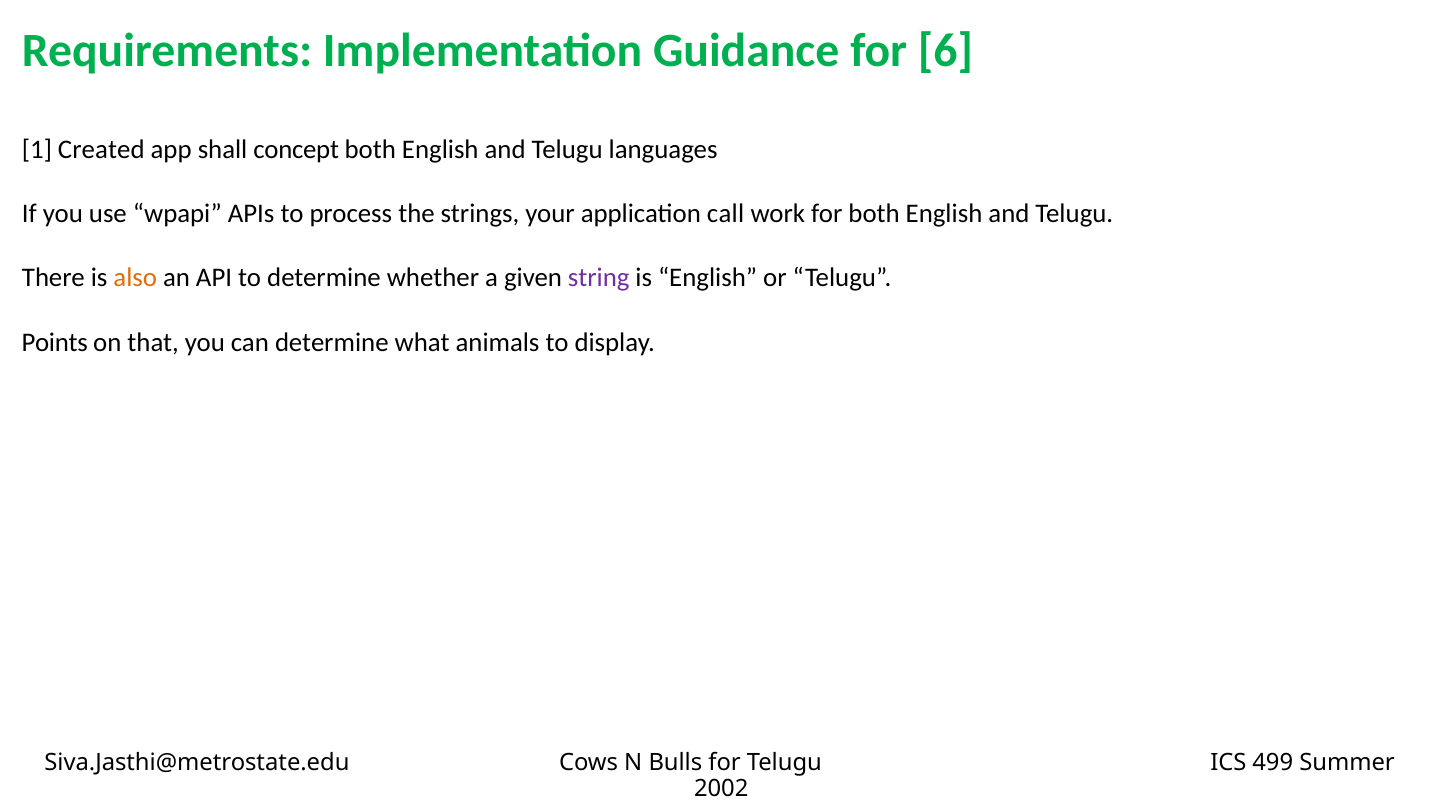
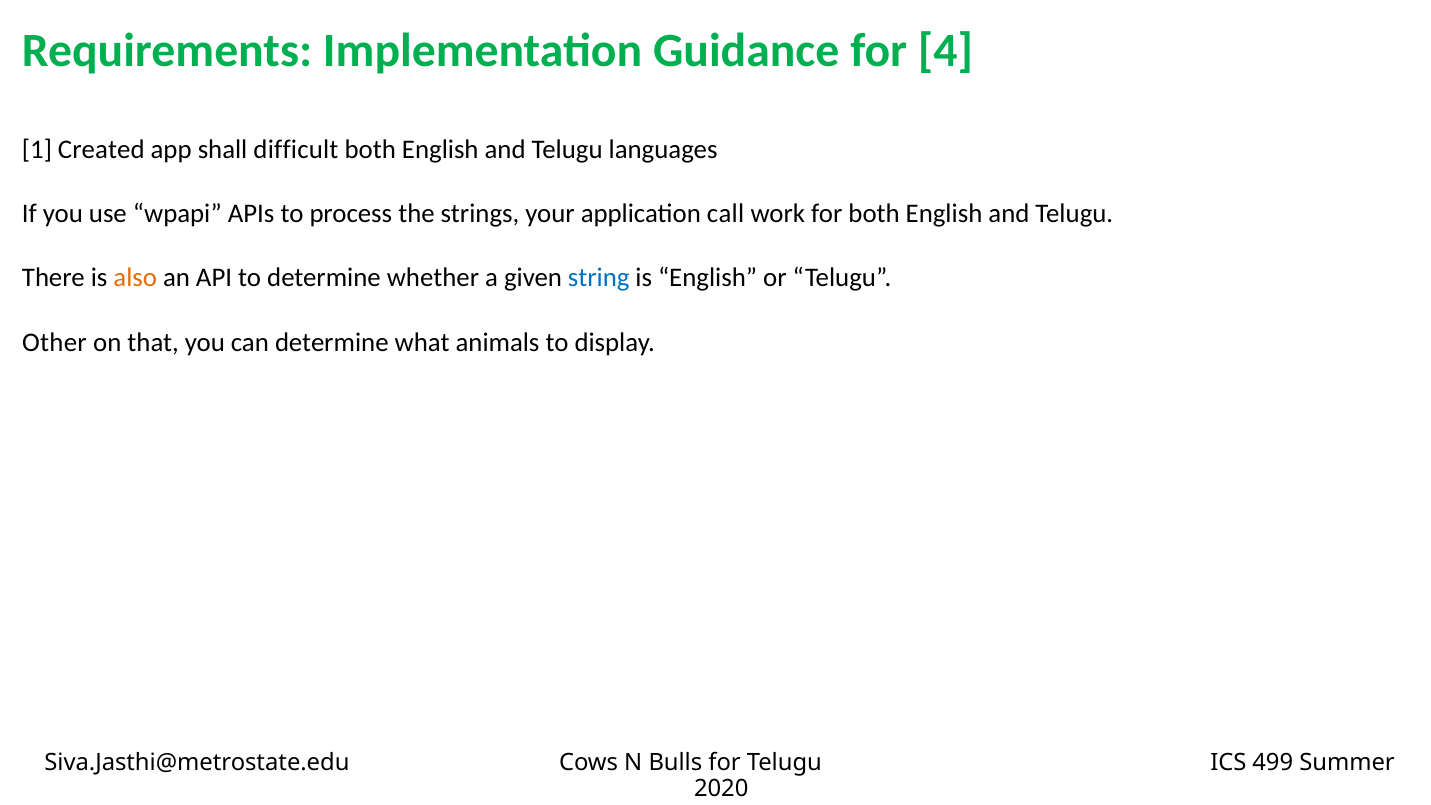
6: 6 -> 4 (945, 51)
concept: concept -> difficult (296, 149)
string colour: purple -> blue (599, 278)
Points: Points -> Other (54, 342)
2002: 2002 -> 2020 (721, 788)
